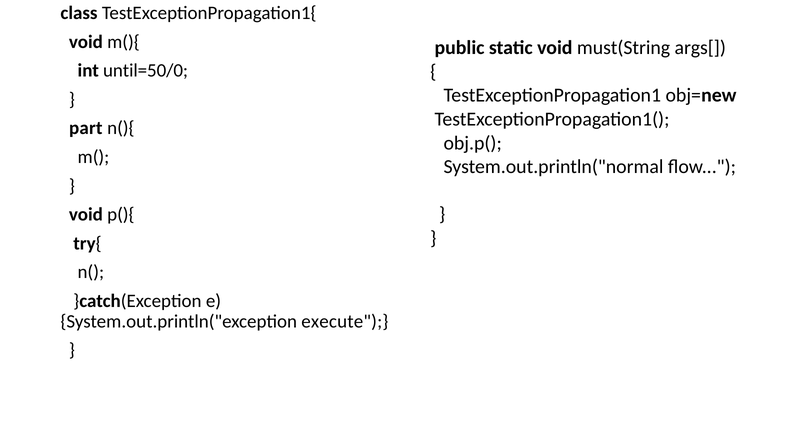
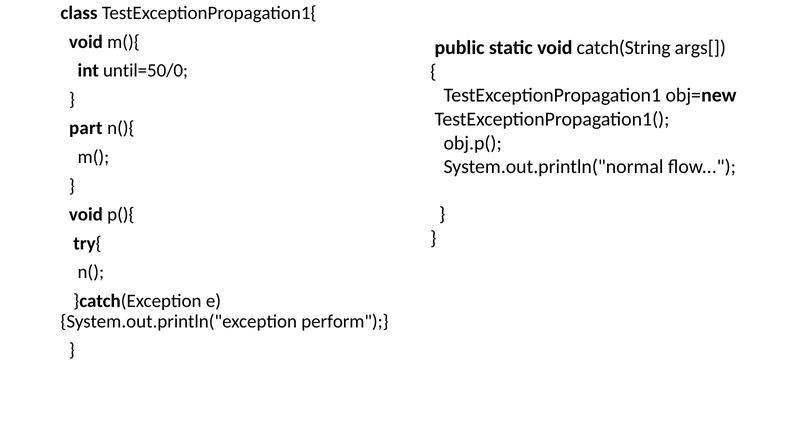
must(String: must(String -> catch(String (624, 48)
execute: execute -> perform (345, 321)
